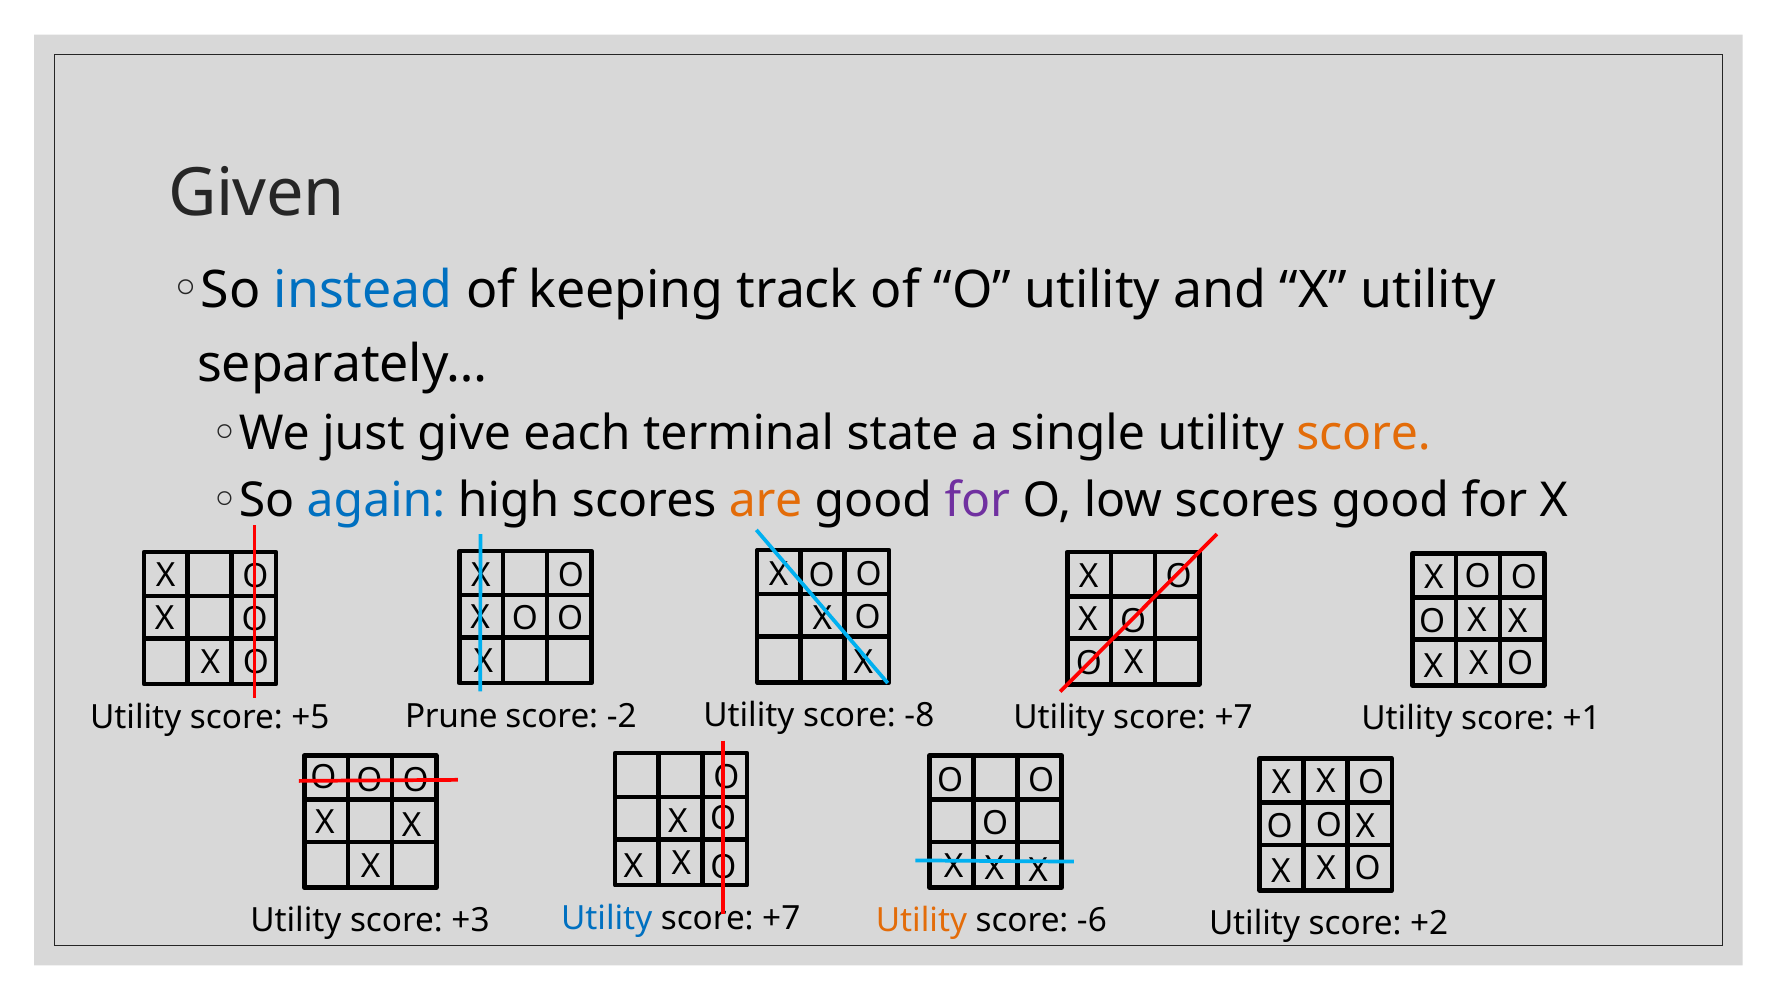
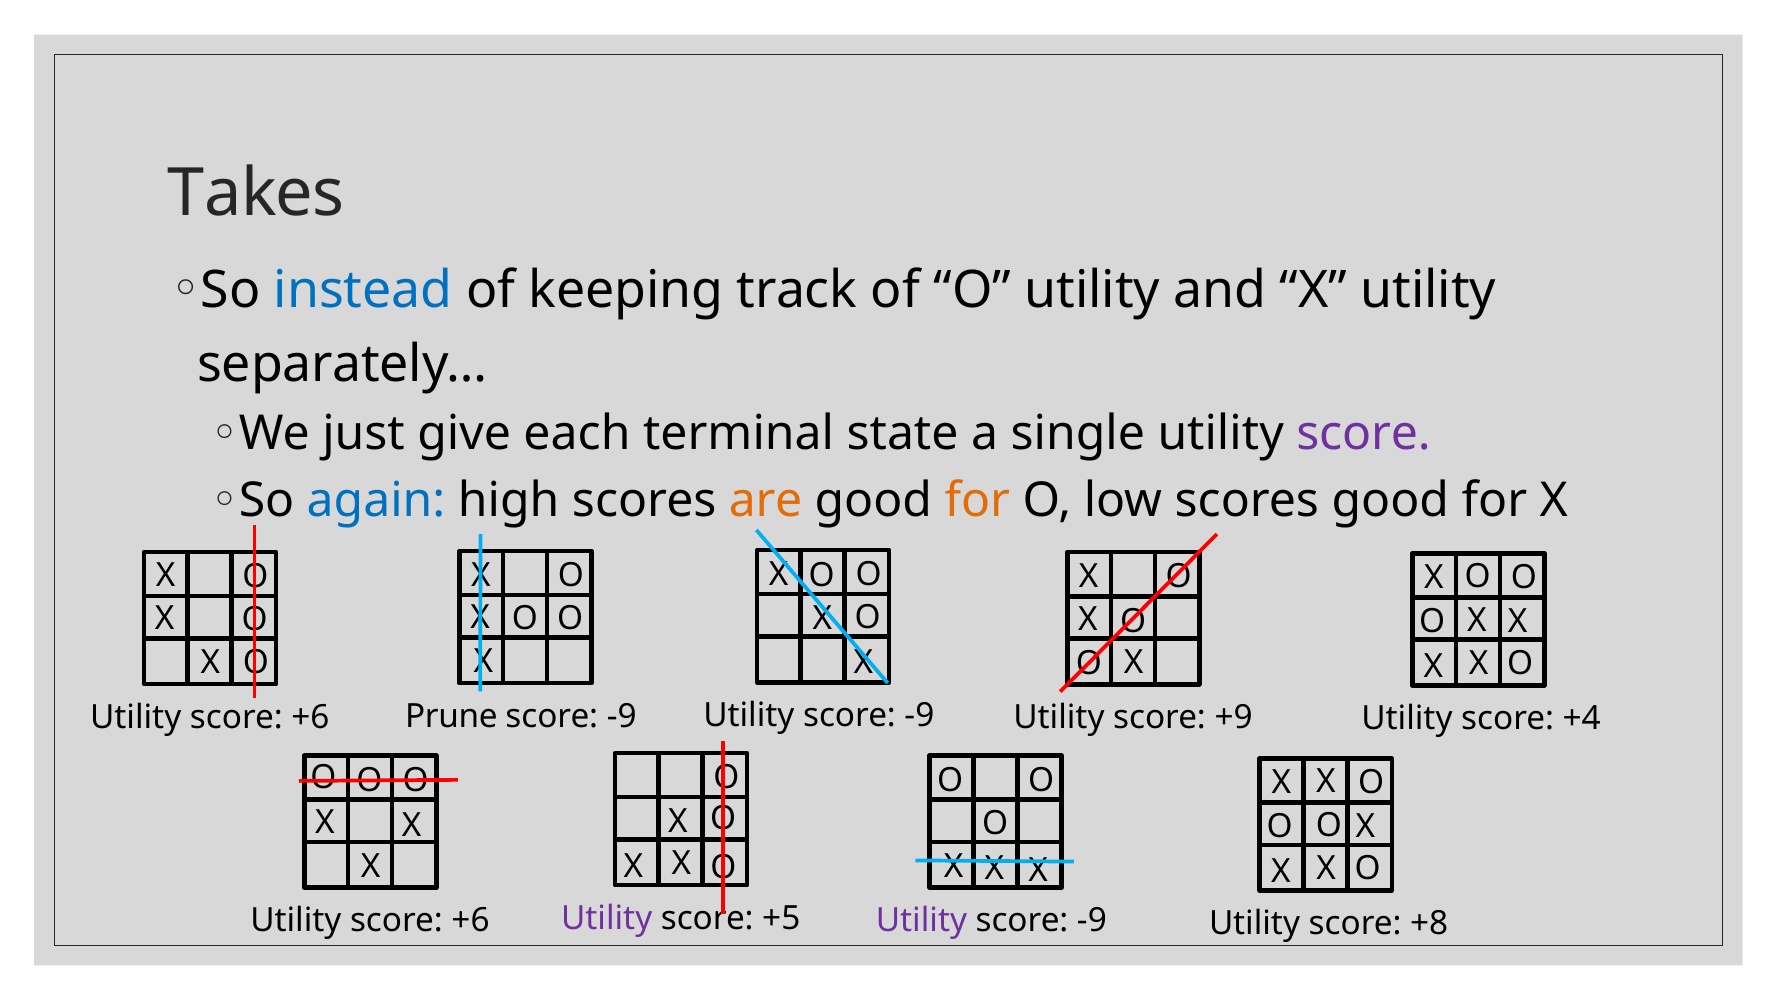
Given: Given -> Takes (256, 193)
score colour: orange -> purple (1364, 434)
for colour: purple -> orange (977, 501)
-8: -8 -> -9 (919, 715)
-2: -2 -> -9 (622, 716)
+5: +5 -> +6 (310, 717)
+7: +7 -> +9 (1234, 717)
+1: +1 -> +4 (1582, 718)
Utility colour: blue -> purple (607, 918)
+7: +7 -> +5 (781, 918)
+3: +3 -> +6 (471, 921)
Utility colour: orange -> purple (921, 921)
-6: -6 -> -9 (1092, 921)
+2: +2 -> +8 (1429, 923)
